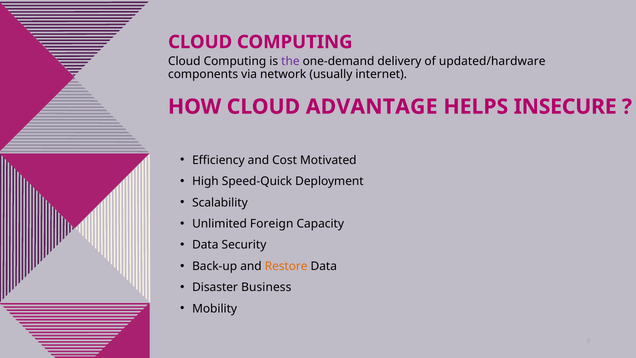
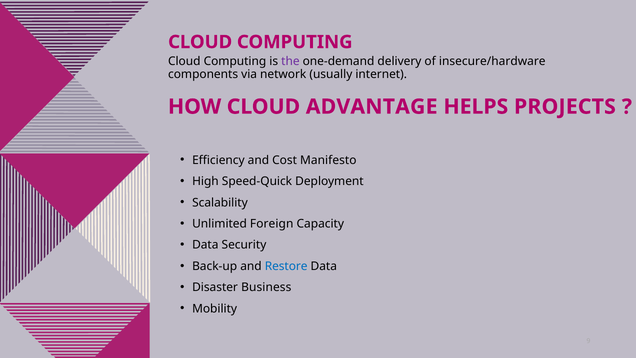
updated/hardware: updated/hardware -> insecure/hardware (492, 61)
INSECURE: INSECURE -> PROJECTS (565, 107)
Motivated: Motivated -> Manifesto (328, 160)
Restore colour: orange -> blue (286, 266)
